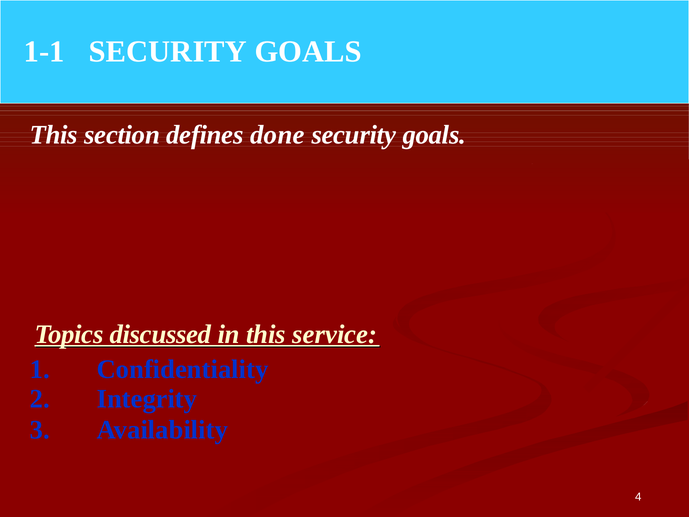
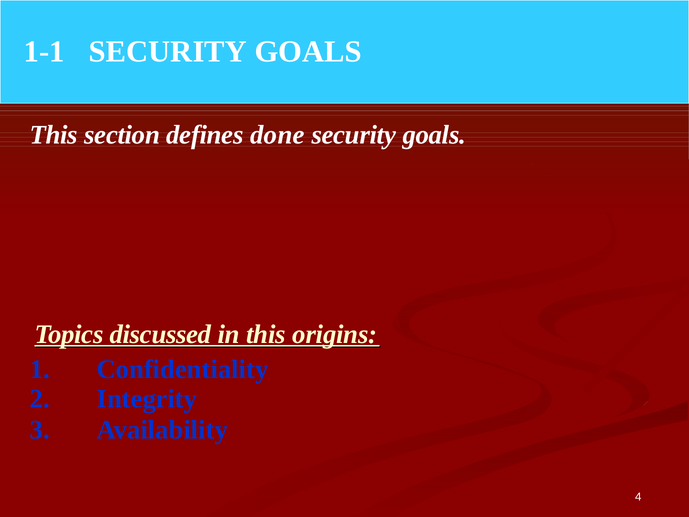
service: service -> origins (335, 334)
